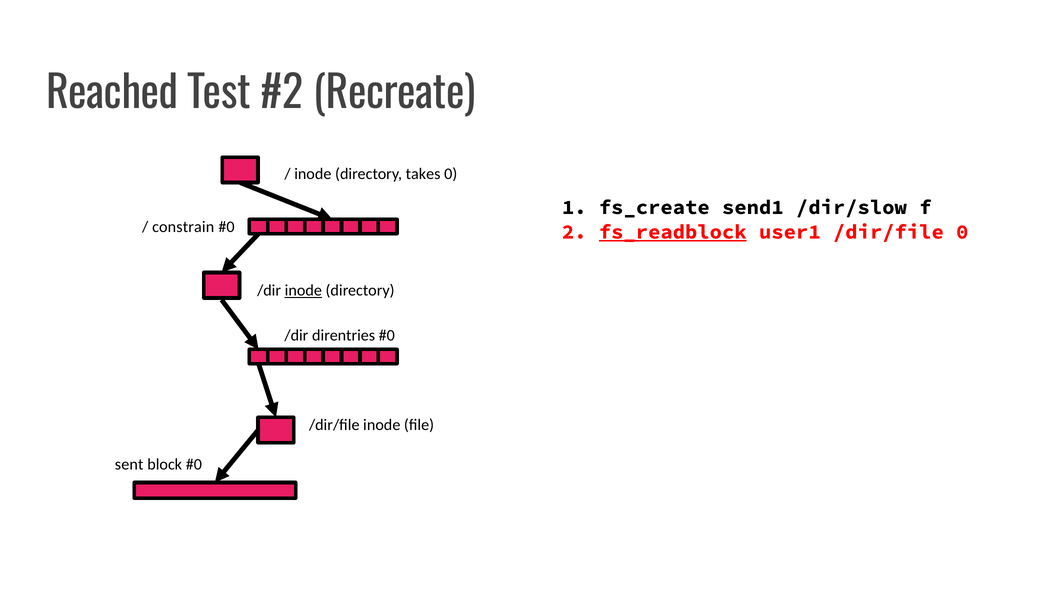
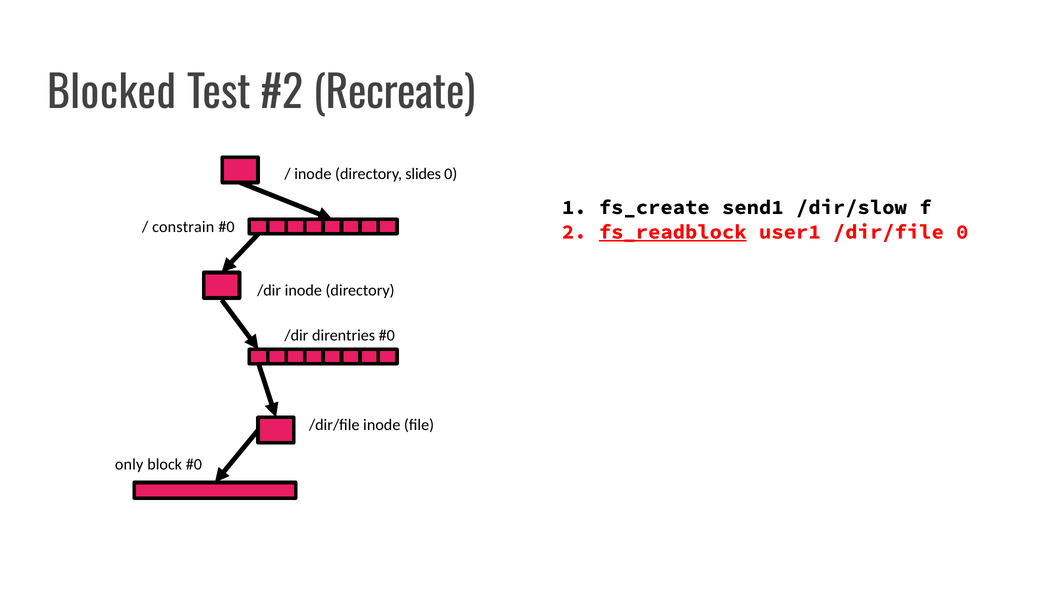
Reached: Reached -> Blocked (112, 94)
takes: takes -> slides (423, 174)
inode underline: present -> none (303, 290)
sent: sent -> only (129, 465)
